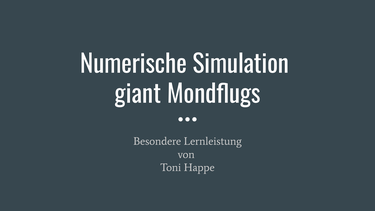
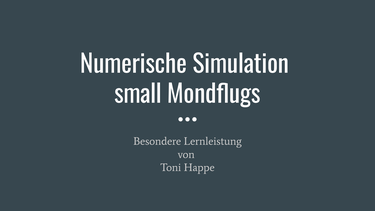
giant: giant -> small (138, 95)
